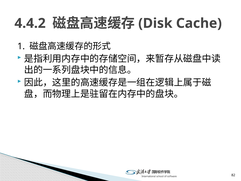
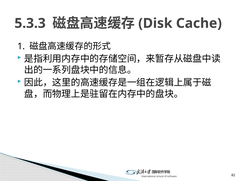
4.4.2: 4.4.2 -> 5.3.3 (30, 23)
